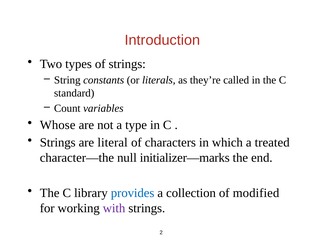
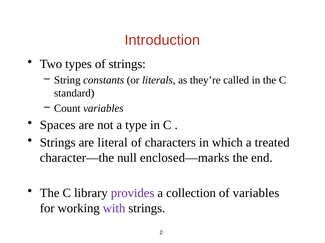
Whose: Whose -> Spaces (58, 125)
initializer—marks: initializer—marks -> enclosed—marks (185, 158)
provides colour: blue -> purple (133, 194)
of modified: modified -> variables (256, 194)
